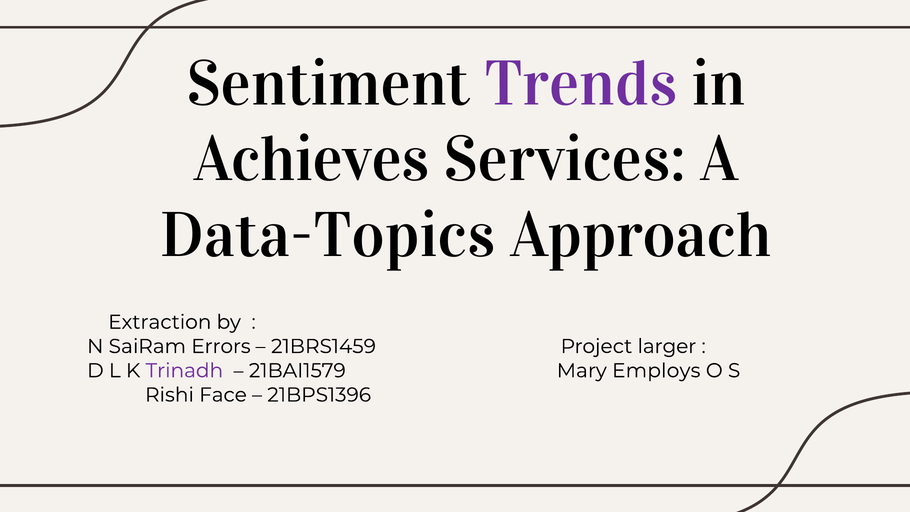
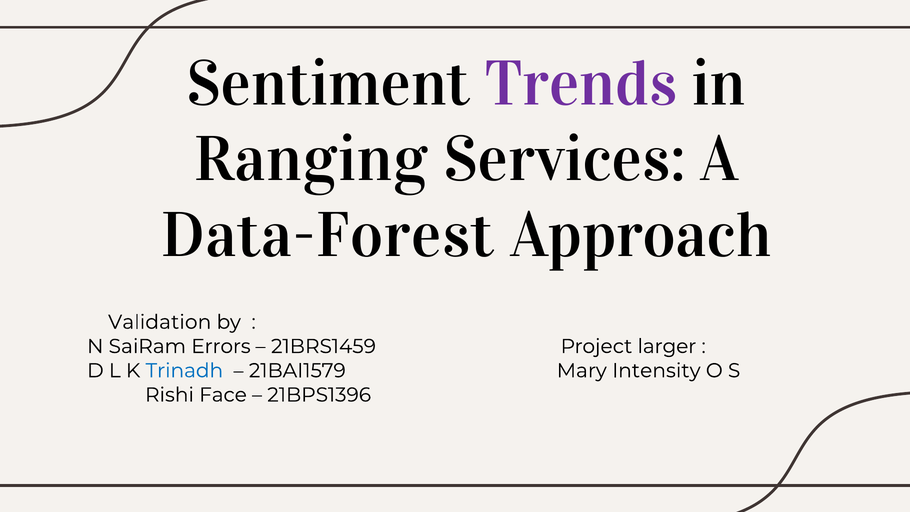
Achieves: Achieves -> Ranging (311, 160)
Data-Topics: Data-Topics -> Data-Forest (328, 235)
Extraction: Extraction -> Validation (160, 322)
Trinadh colour: purple -> blue (184, 371)
Employs: Employs -> Intensity (656, 371)
